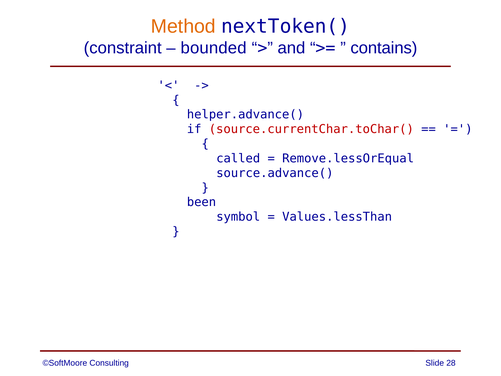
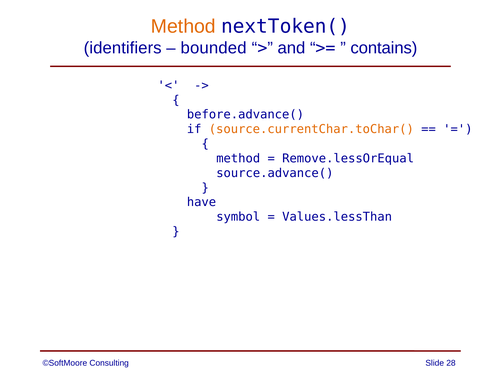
constraint: constraint -> identifiers (123, 48)
helper.advance(: helper.advance( -> before.advance( (245, 115)
source.currentChar.toChar( colour: red -> orange (311, 129)
called: called -> method (238, 158)
been: been -> have (201, 202)
